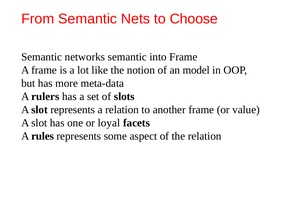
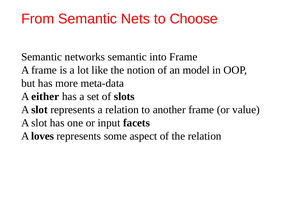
rulers: rulers -> either (45, 97)
loyal: loyal -> input (109, 123)
rules: rules -> loves (43, 136)
